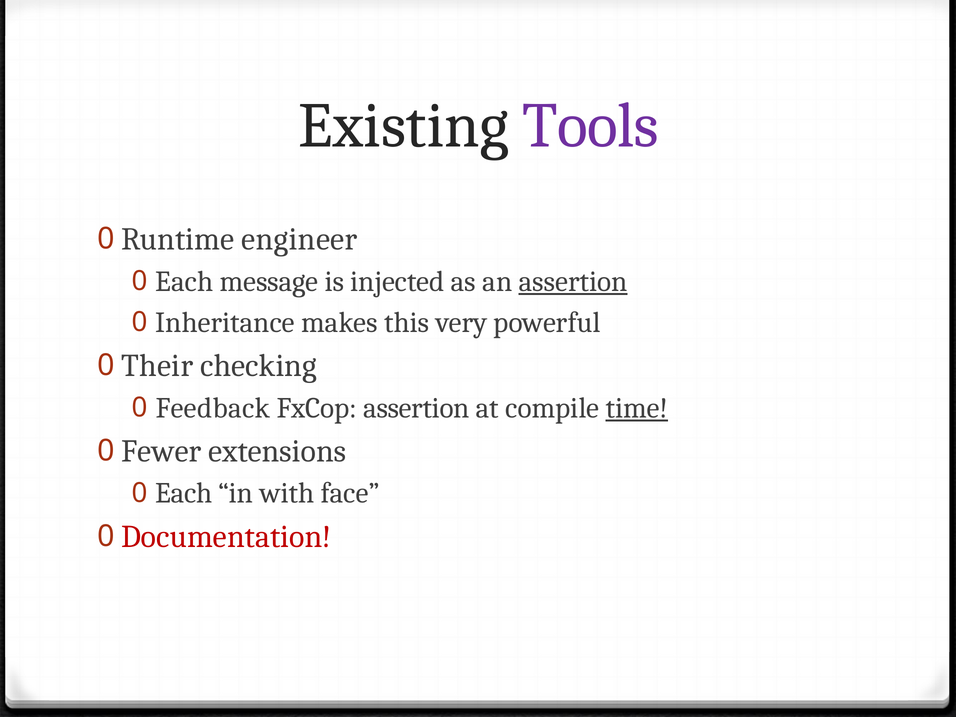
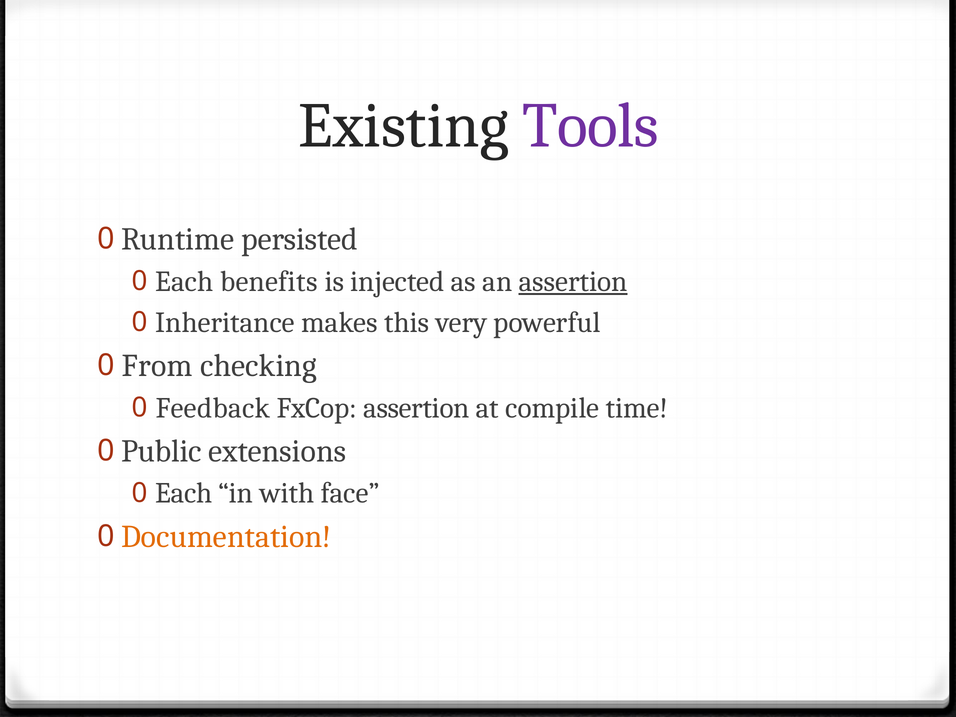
engineer: engineer -> persisted (300, 239)
message: message -> benefits (269, 282)
Their: Their -> From (157, 366)
time underline: present -> none (637, 408)
Fewer: Fewer -> Public (161, 451)
Documentation colour: red -> orange (226, 537)
